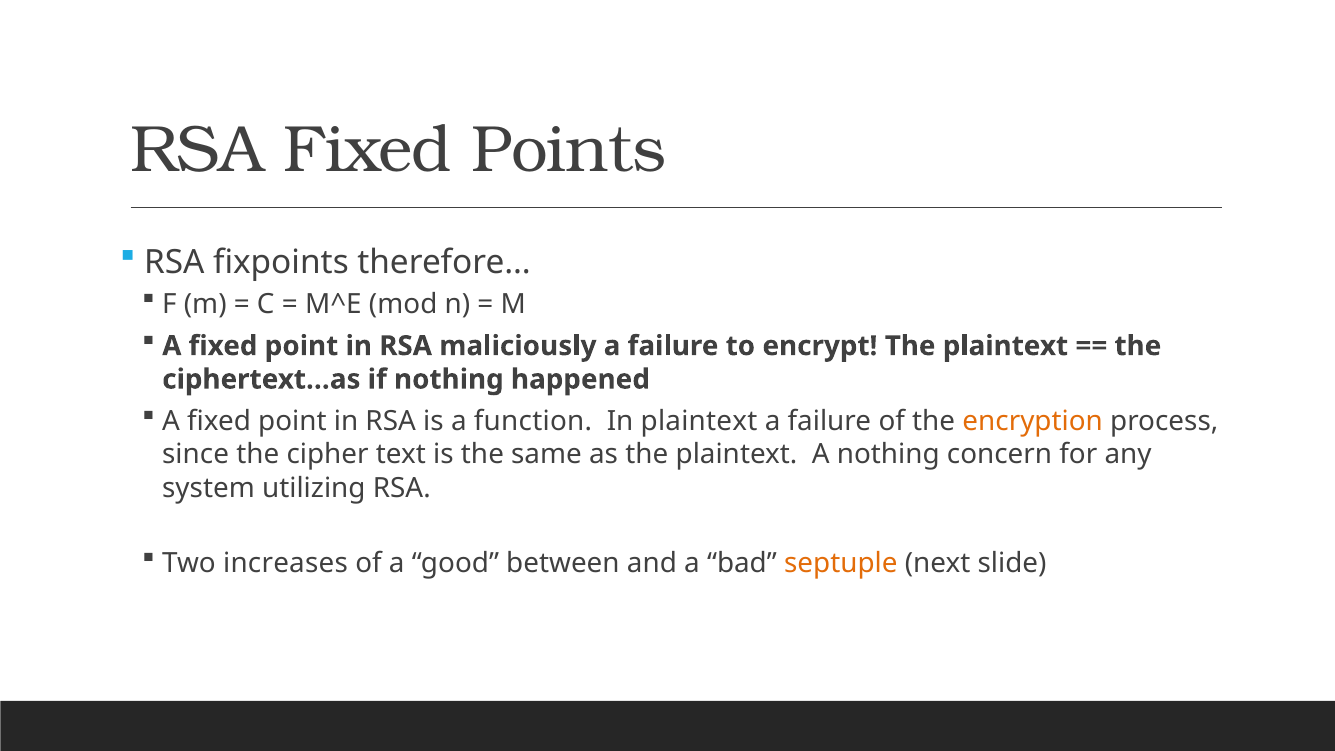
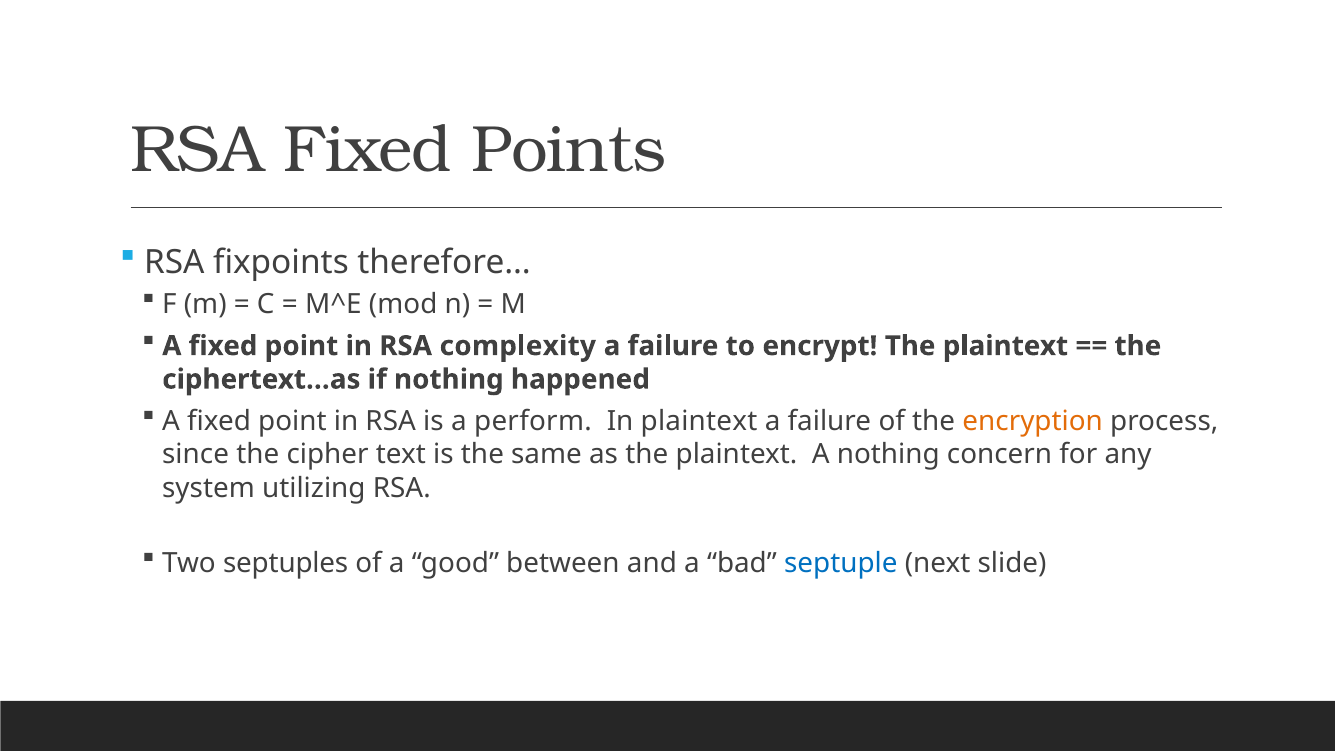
maliciously: maliciously -> complexity (518, 346)
function: function -> perform (533, 421)
increases: increases -> septuples (286, 563)
septuple colour: orange -> blue (841, 563)
